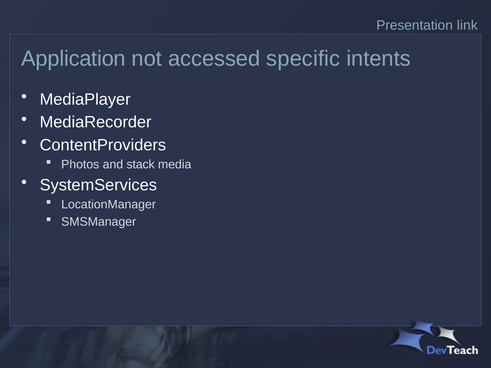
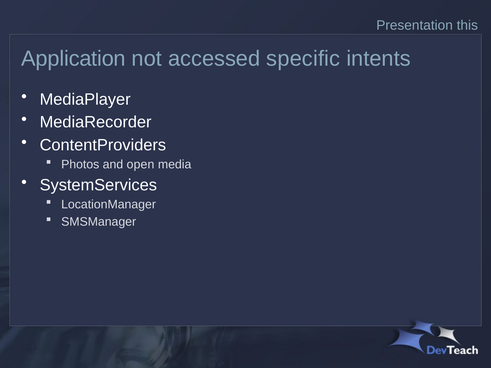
link: link -> this (467, 25)
stack: stack -> open (140, 165)
